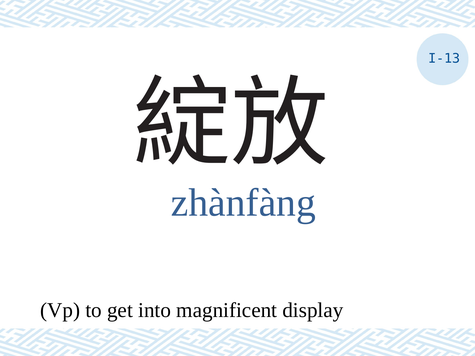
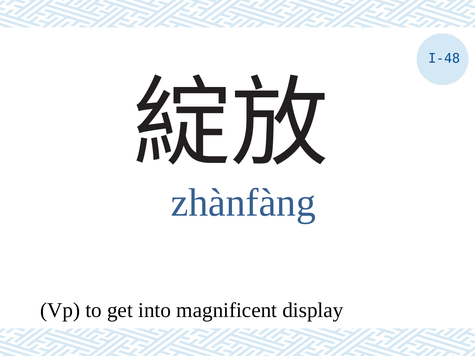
I-13: I-13 -> I-48 (444, 59)
